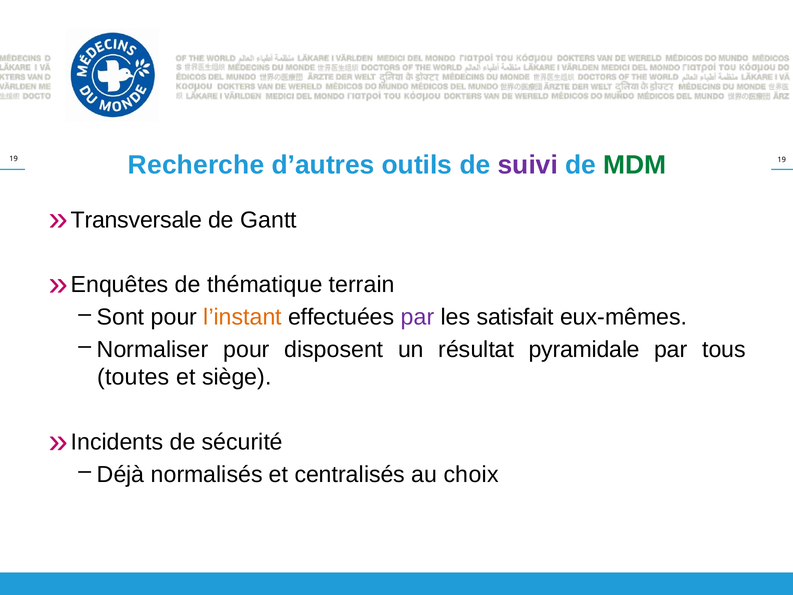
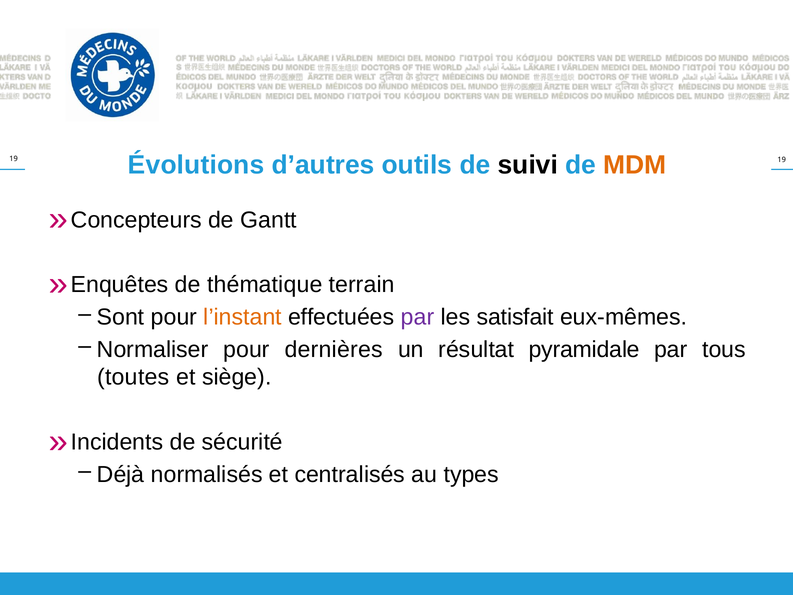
Recherche: Recherche -> Évolutions (196, 165)
suivi colour: purple -> black (528, 165)
MDM colour: green -> orange (635, 165)
Transversale: Transversale -> Concepteurs (136, 220)
disposent: disposent -> dernières (334, 349)
choix: choix -> types (471, 474)
